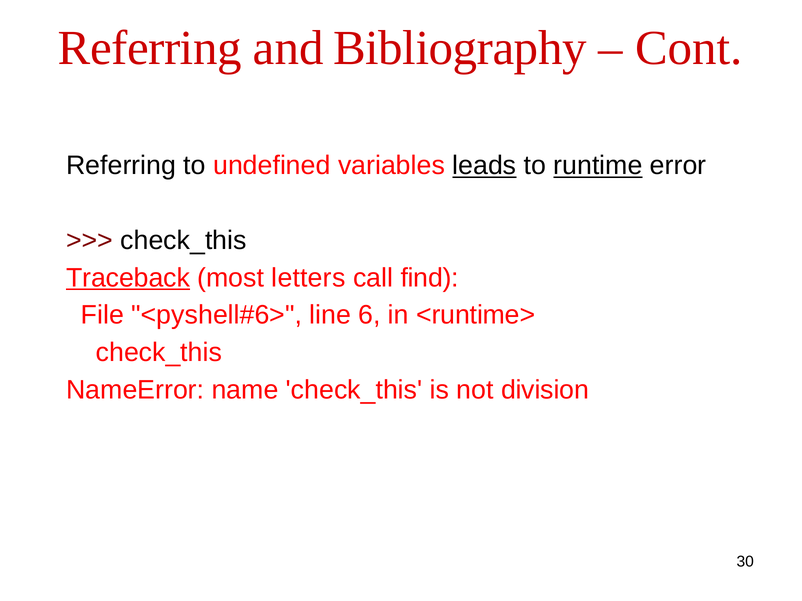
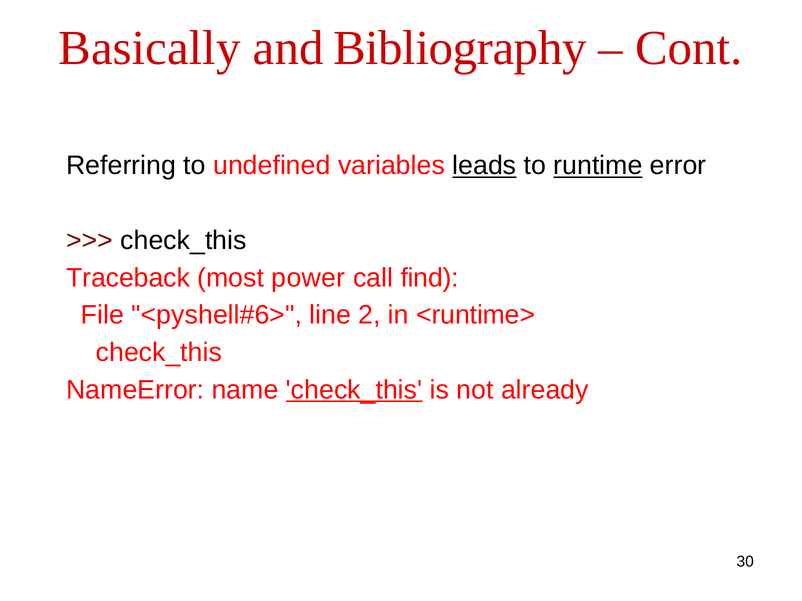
Referring: Referring -> Basically (149, 48)
Traceback underline: present -> none (128, 278)
letters: letters -> power (308, 278)
6: 6 -> 2 (369, 315)
check_this underline: none -> present (354, 390)
division: division -> already (545, 390)
